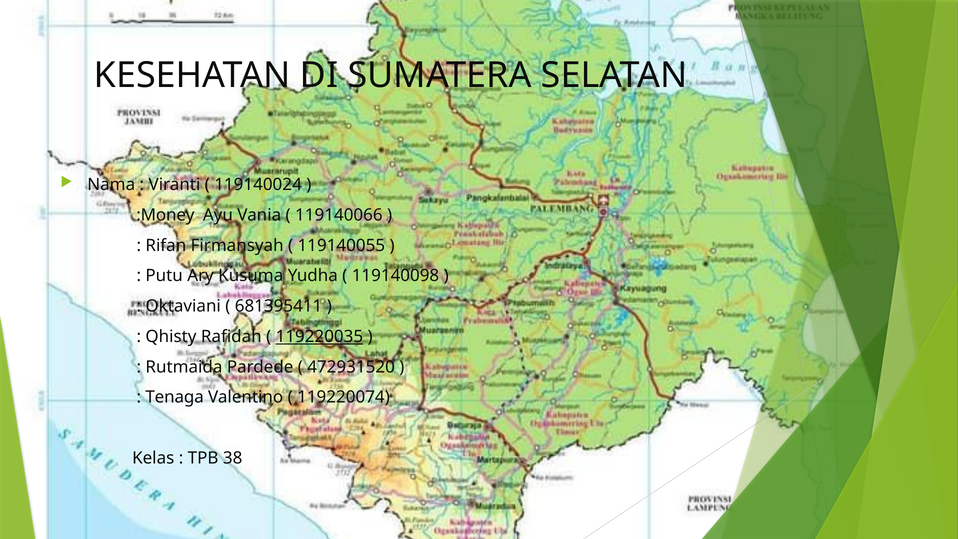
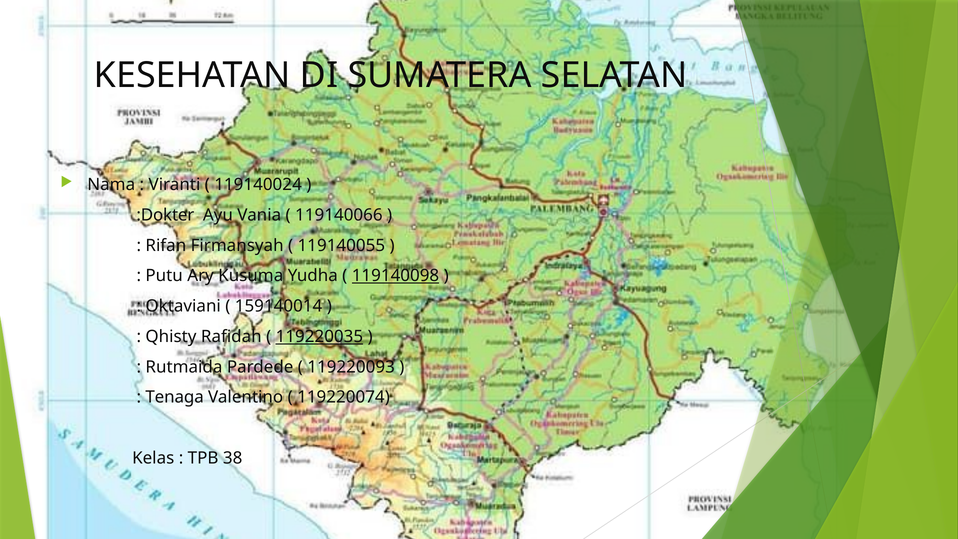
:Money: :Money -> :Dokter (165, 215)
119140098 underline: none -> present (395, 276)
681395411: 681395411 -> 159140014 (279, 306)
472931520: 472931520 -> 119220093 (351, 367)
